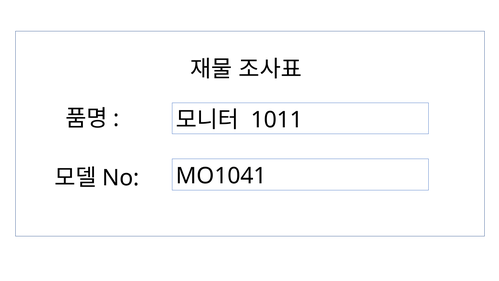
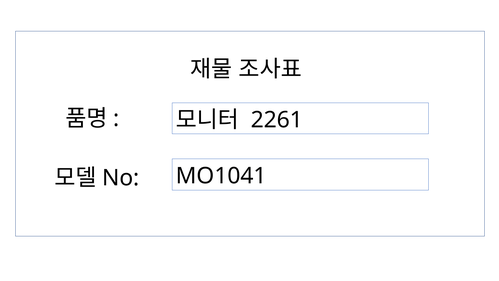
1011: 1011 -> 2261 (277, 120)
